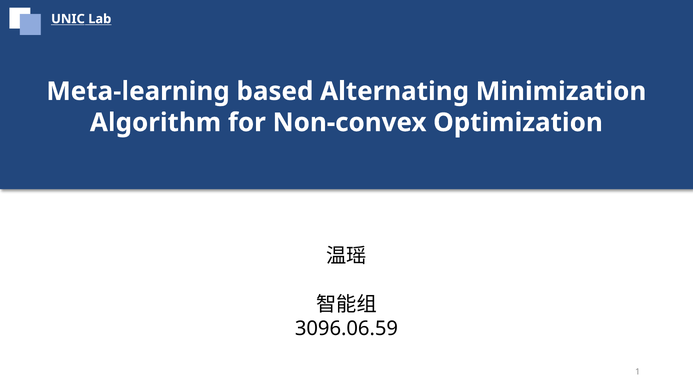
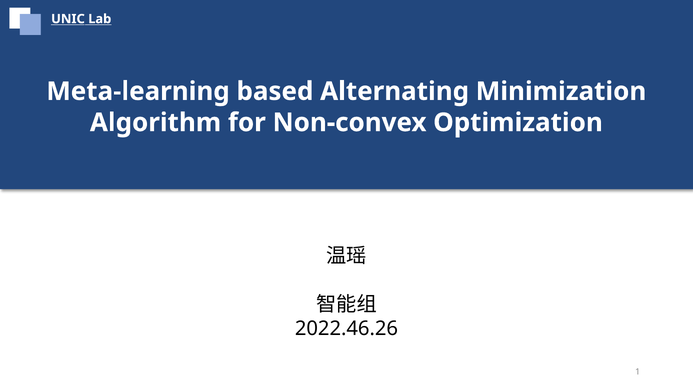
3096.06.59: 3096.06.59 -> 2022.46.26 (346, 329)
